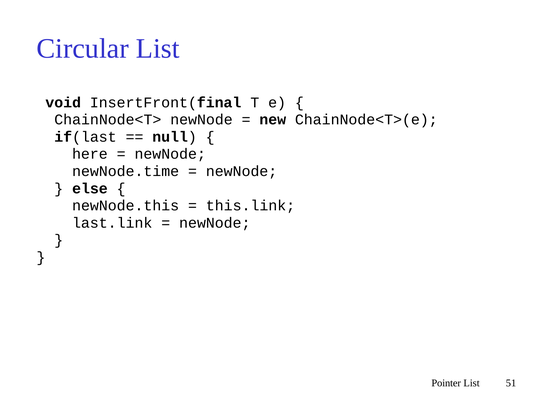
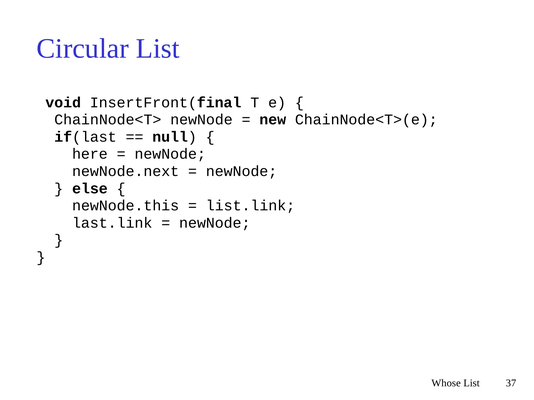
newNode.time: newNode.time -> newNode.next (126, 171)
this.link: this.link -> list.link (250, 206)
Pointer: Pointer -> Whose (446, 383)
51: 51 -> 37 (511, 383)
